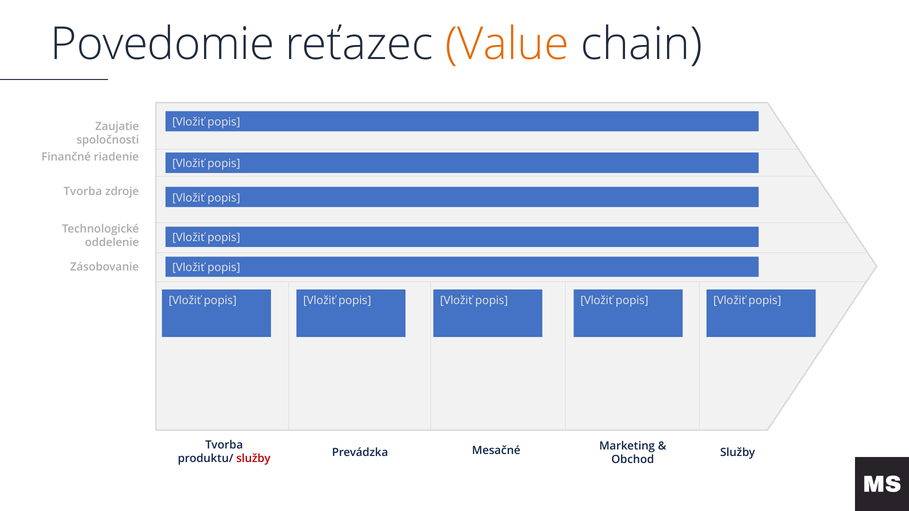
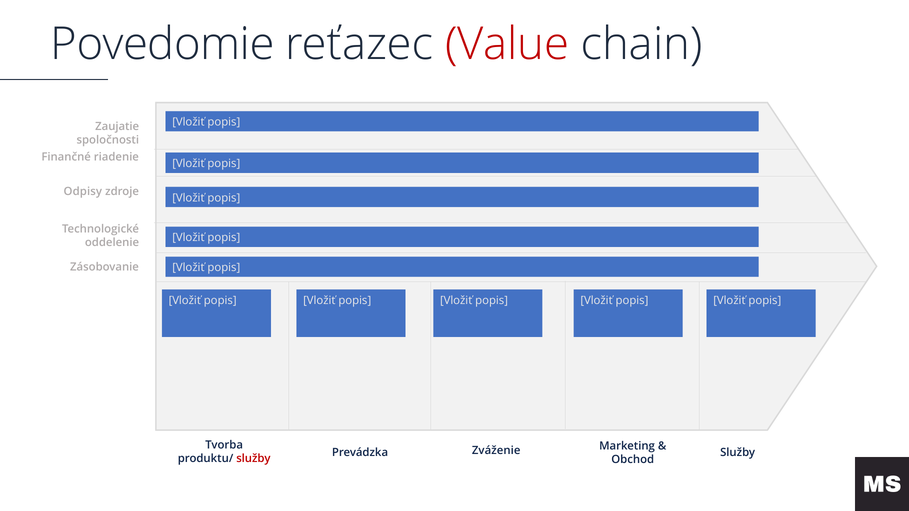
Value colour: orange -> red (507, 44)
Tvorba: Tvorba -> Odpisy (83, 192)
Mesačné: Mesačné -> Zváženie (496, 451)
